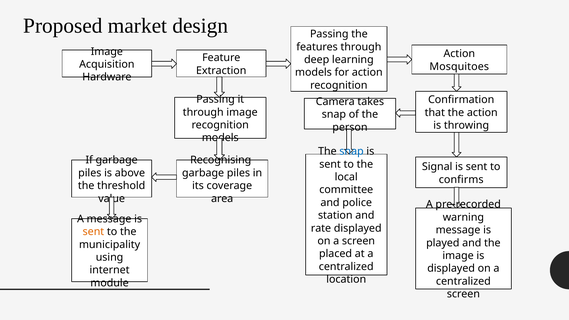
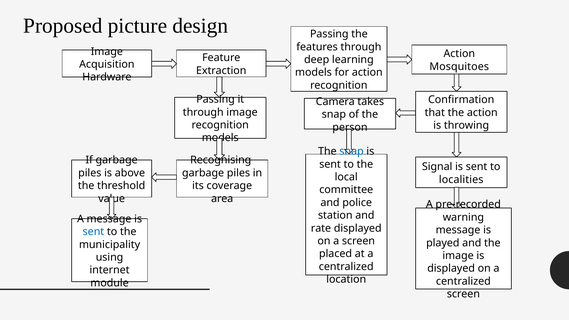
market: market -> picture (138, 26)
confirms: confirms -> localities (461, 180)
sent colour: orange -> blue (93, 232)
